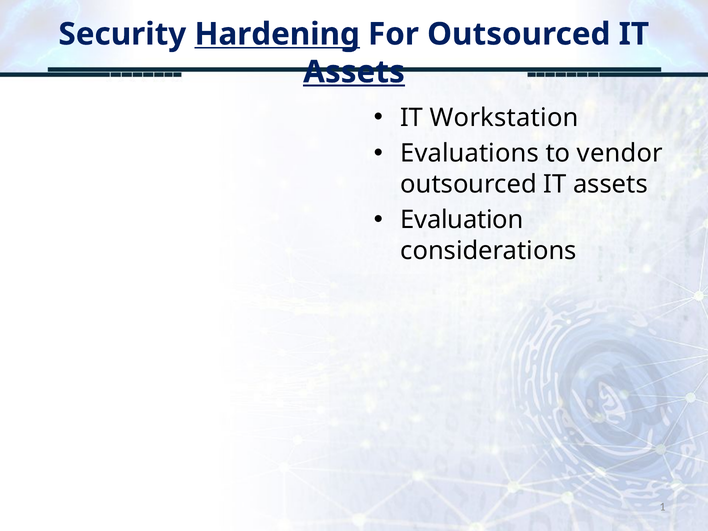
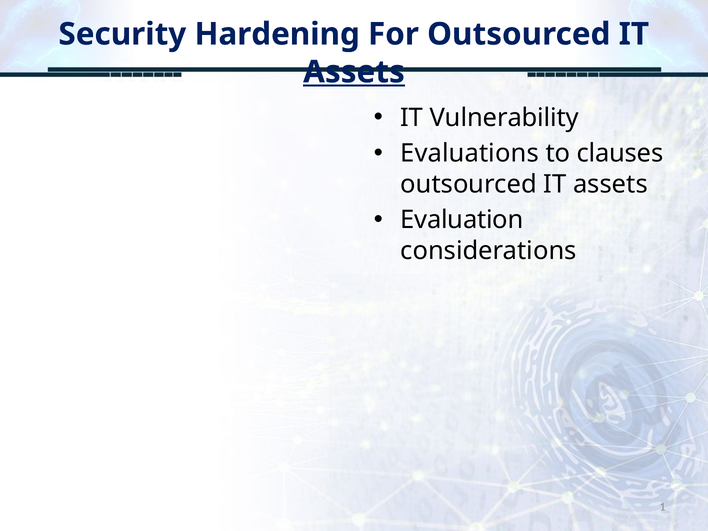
Hardening underline: present -> none (277, 34)
Workstation: Workstation -> Vulnerability (504, 118)
vendor: vendor -> clauses (620, 154)
